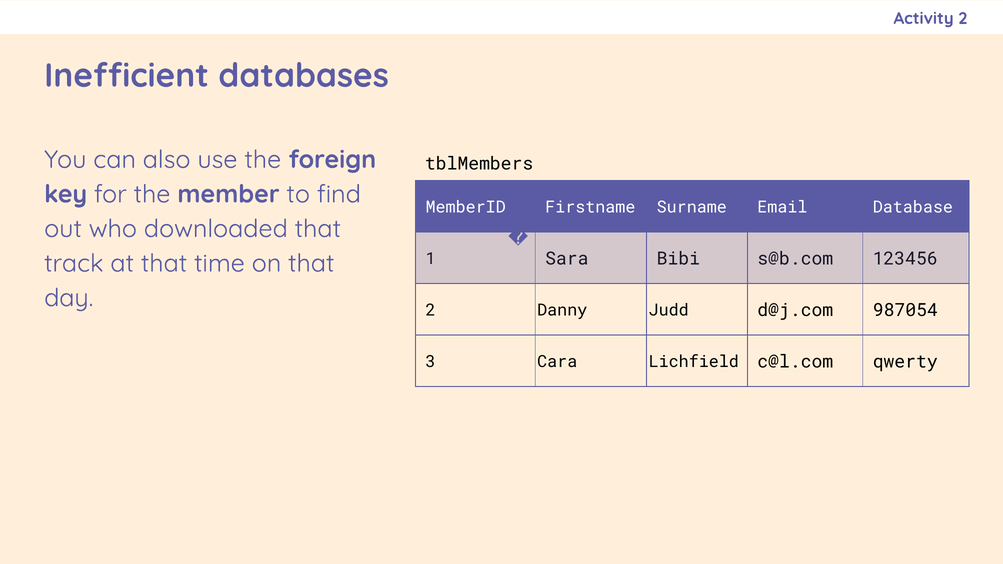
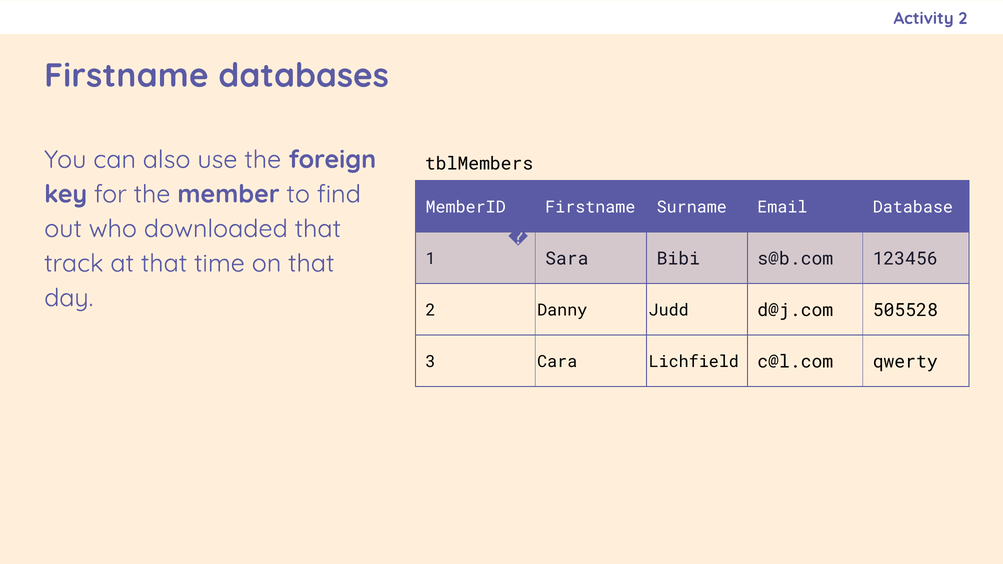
Inefficient: Inefficient -> Firstname (126, 76)
987054: 987054 -> 505528 (905, 310)
